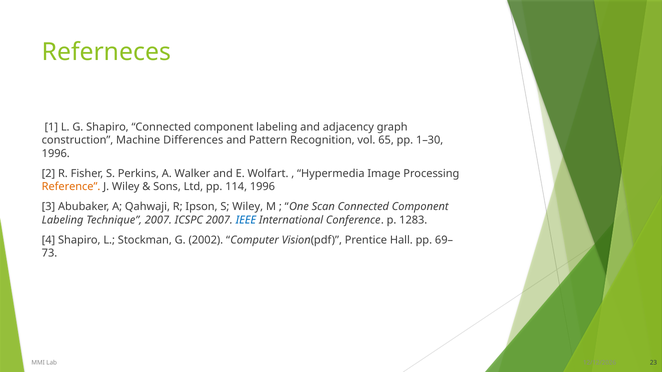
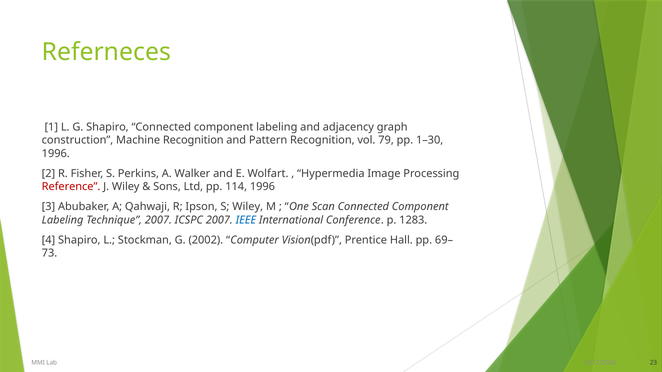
Machine Differences: Differences -> Recognition (193, 140)
65: 65 -> 79 (386, 140)
Reference colour: orange -> red (71, 187)
